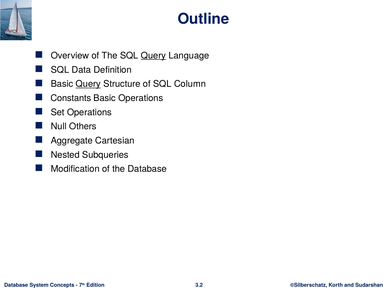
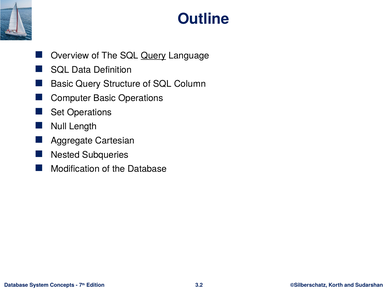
Query underline: present -> none (88, 84)
Constants: Constants -> Computer (71, 98)
Others: Others -> Length (83, 127)
